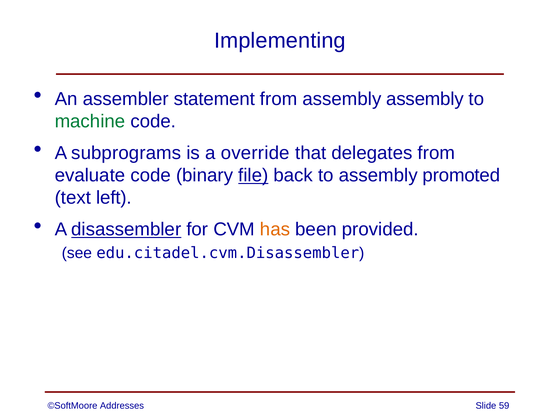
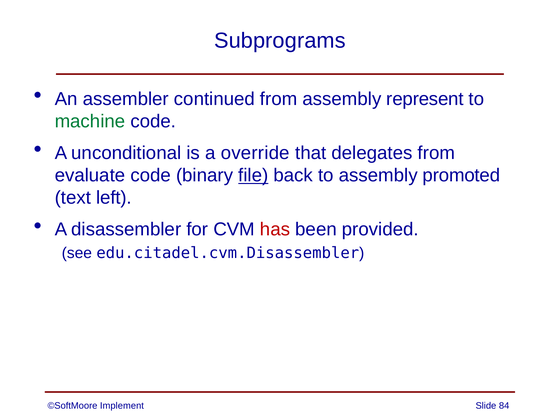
Implementing: Implementing -> Subprograms (280, 41)
statement: statement -> continued (214, 99)
assembly assembly: assembly -> represent (425, 99)
subprograms: subprograms -> unconditional (126, 153)
disassembler underline: present -> none (126, 230)
has colour: orange -> red (275, 230)
Addresses: Addresses -> Implement (122, 406)
59: 59 -> 84 (504, 406)
